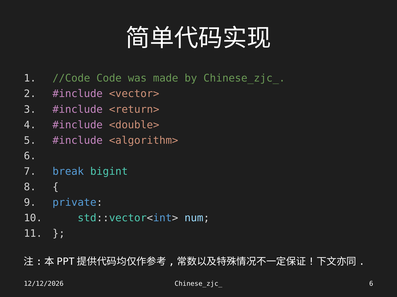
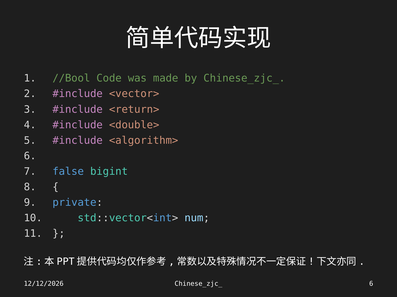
//Code: //Code -> //Bool (71, 78)
break: break -> false (68, 172)
